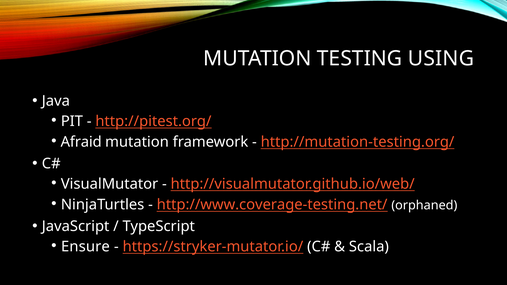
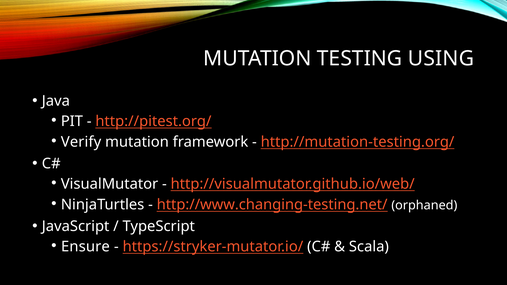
Afraid: Afraid -> Verify (81, 142)
http://www.coverage-testing.net/: http://www.coverage-testing.net/ -> http://www.changing-testing.net/ (272, 205)
